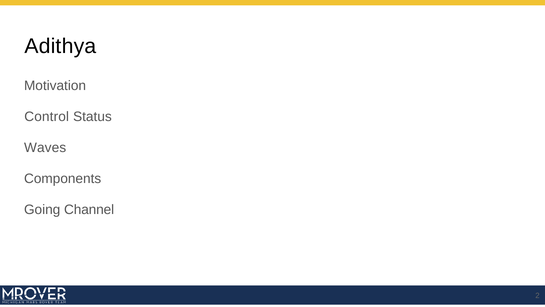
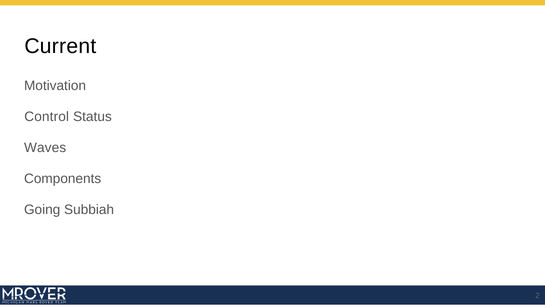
Adithya: Adithya -> Current (60, 46)
Channel: Channel -> Subbiah (89, 209)
